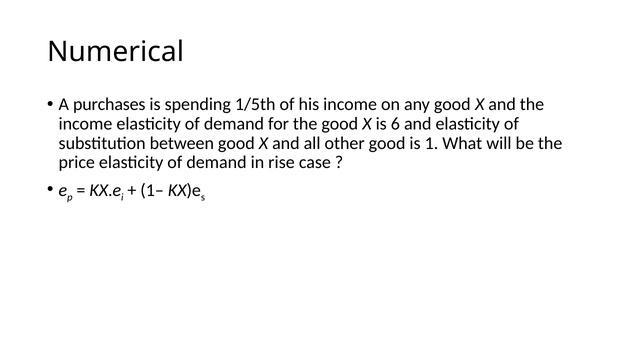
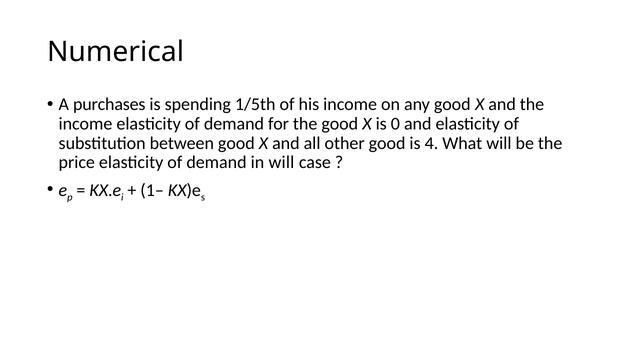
6: 6 -> 0 (395, 124)
1: 1 -> 4 (431, 143)
in rise: rise -> will (281, 162)
